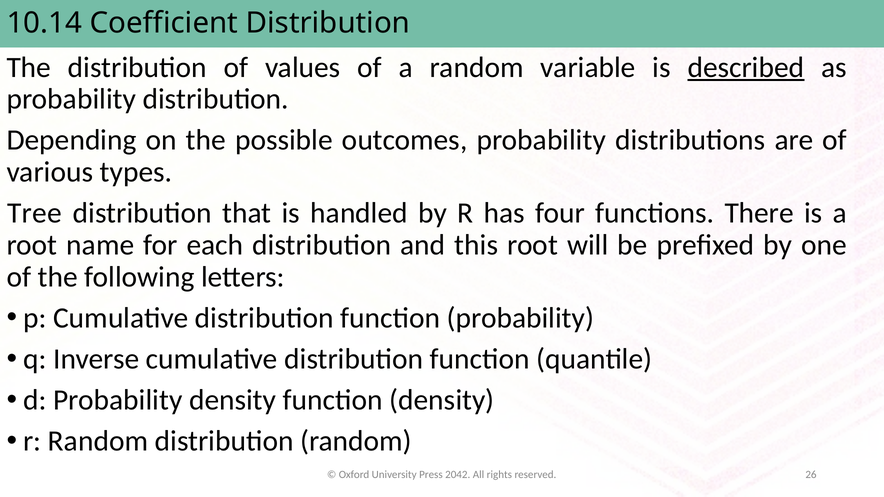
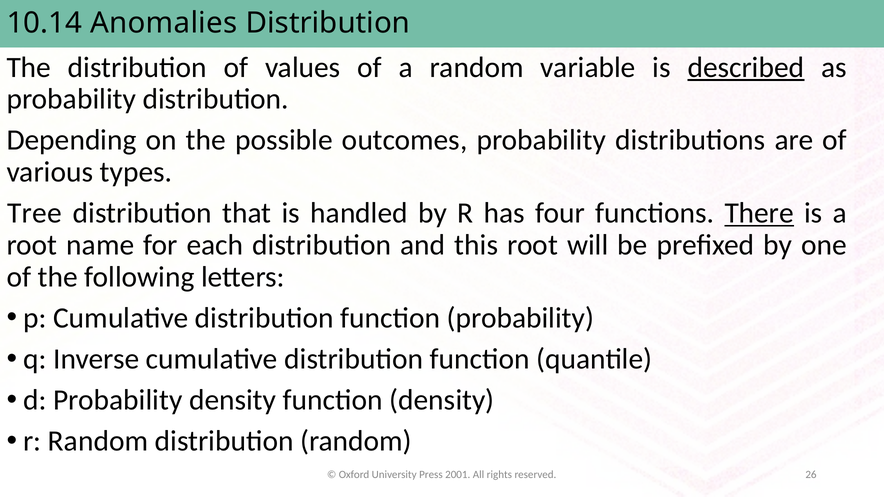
Coefficient: Coefficient -> Anomalies (164, 23)
There underline: none -> present (759, 213)
2042: 2042 -> 2001 (458, 475)
